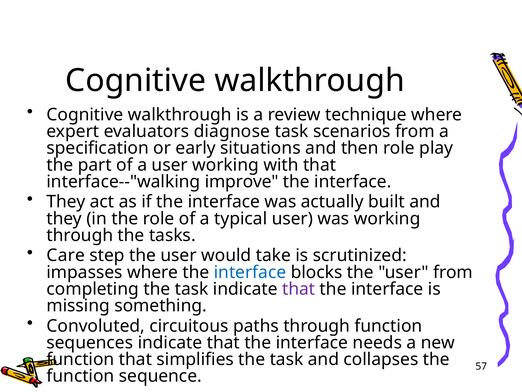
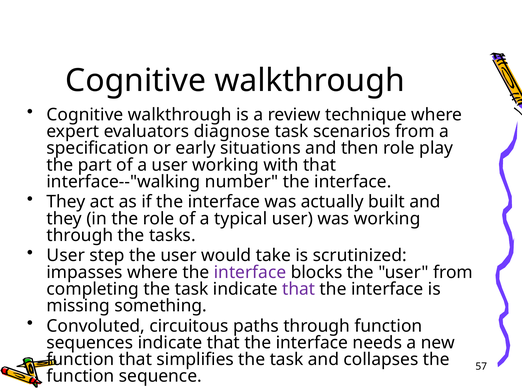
improve: improve -> number (242, 181)
Care: Care -> User (66, 255)
interface colour: blue -> purple (250, 272)
